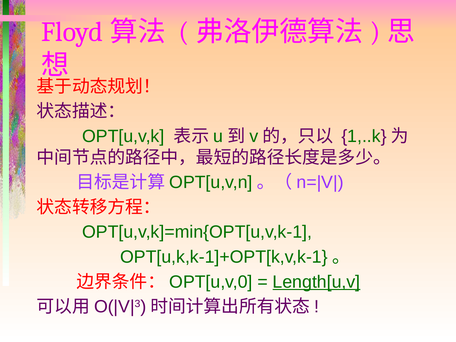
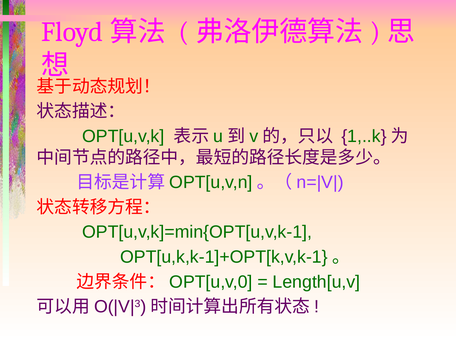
Length[u,v underline: present -> none (316, 282)
